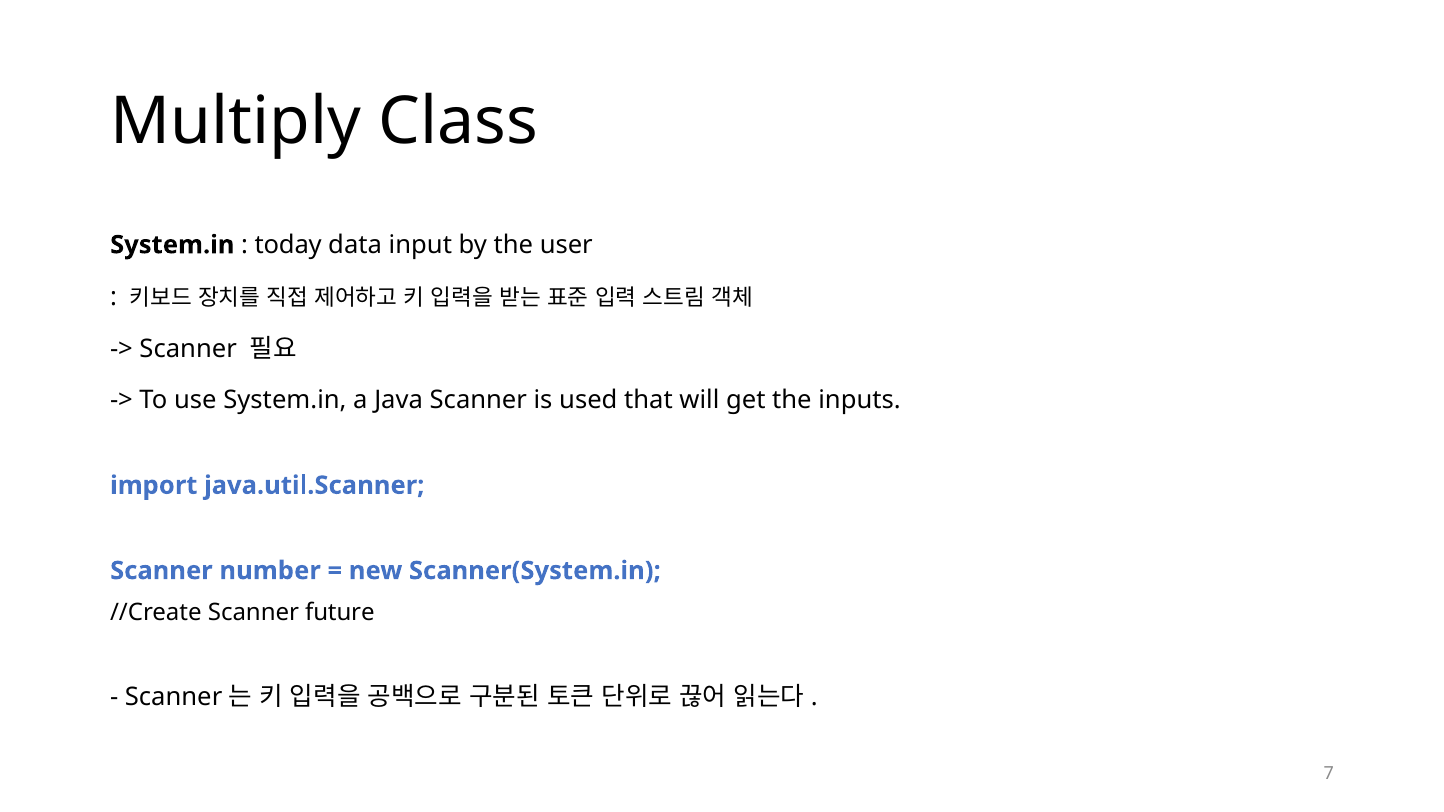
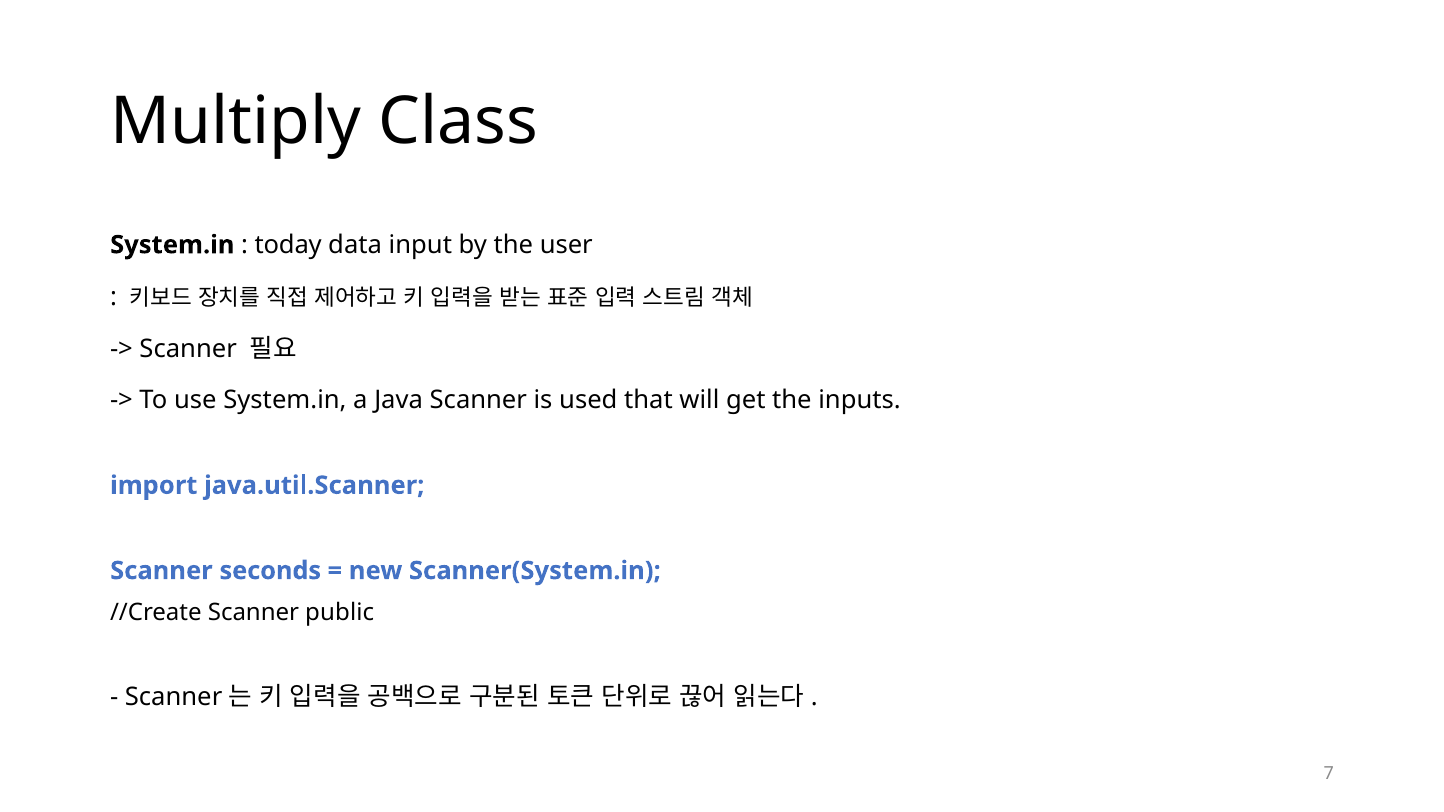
number: number -> seconds (270, 571)
future: future -> public (340, 613)
